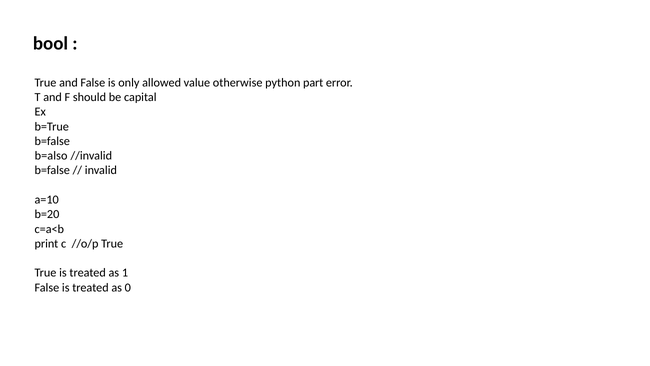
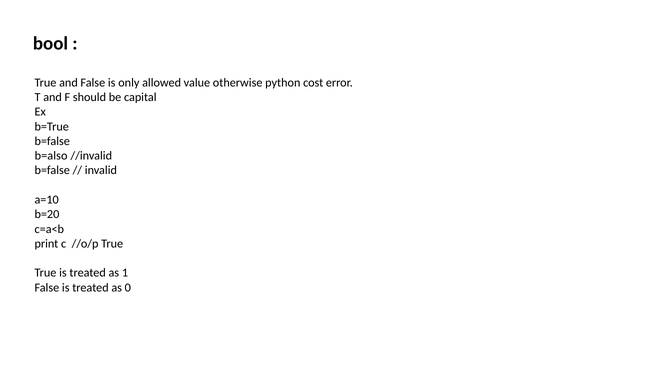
part: part -> cost (313, 82)
